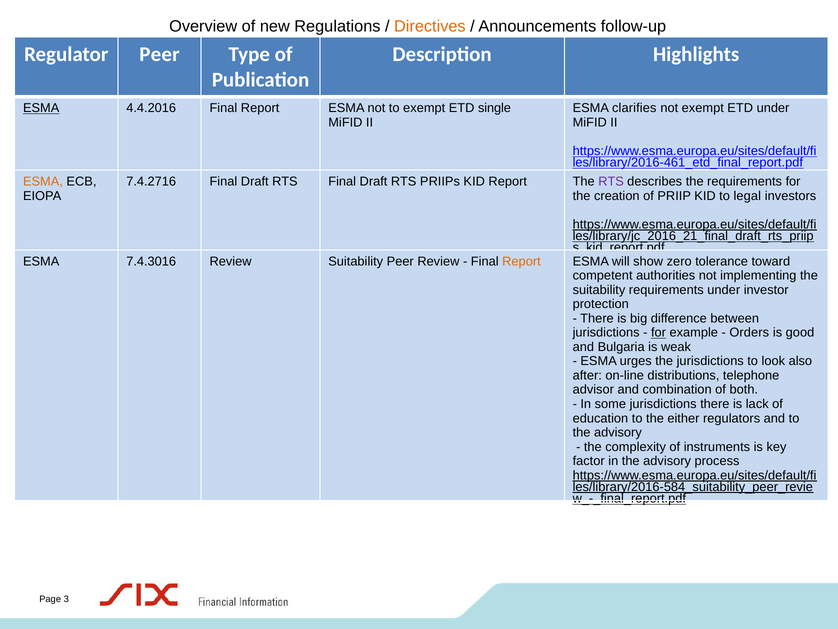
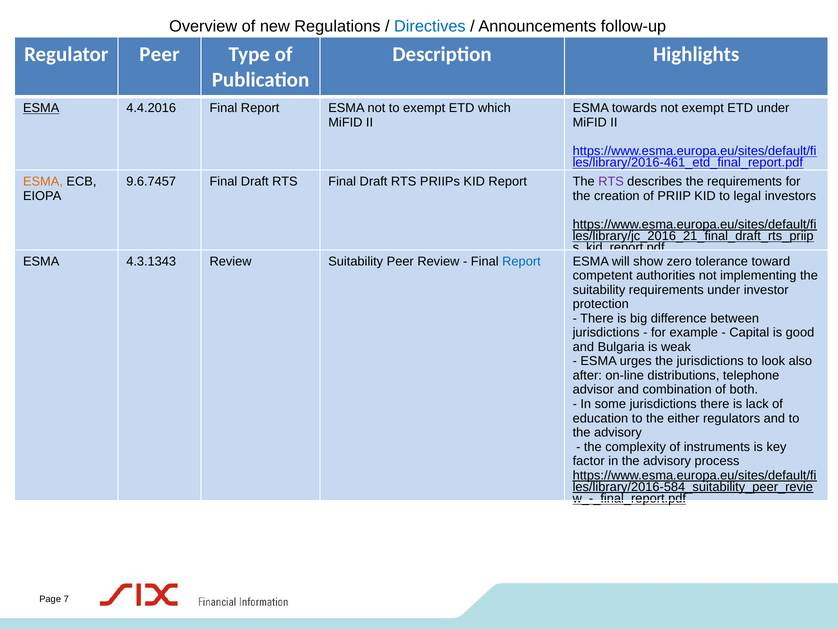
Directives colour: orange -> blue (430, 26)
single: single -> which (494, 108)
clarifies: clarifies -> towards (634, 108)
7.4.2716: 7.4.2716 -> 9.6.7457 (151, 181)
7.4.3016: 7.4.3016 -> 4.3.1343 (151, 261)
Report colour: orange -> blue (521, 261)
for underline: present -> none (659, 332)
Orders: Orders -> Capital (749, 332)
3: 3 -> 7 (66, 599)
